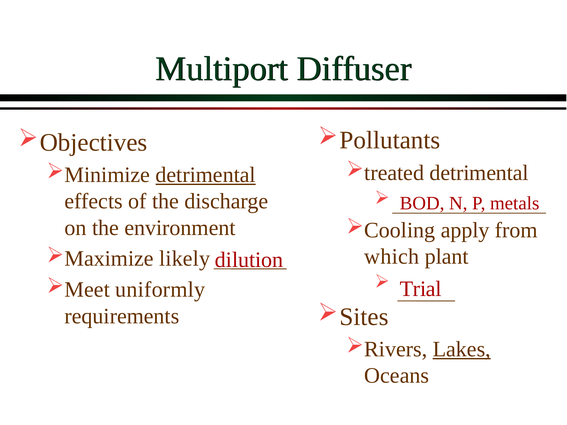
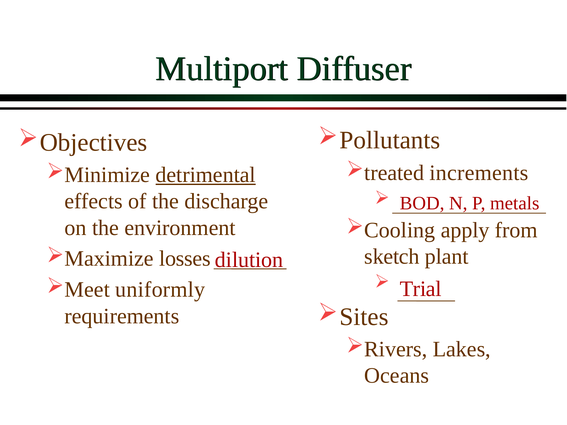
detrimental: detrimental -> increments (479, 173)
which: which -> sketch (392, 257)
likely: likely -> losses (185, 259)
Lakes underline: present -> none (462, 349)
